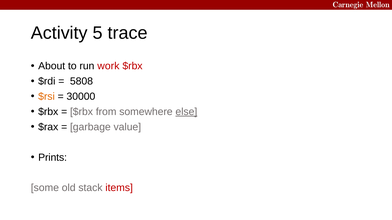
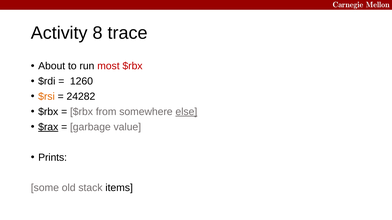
5: 5 -> 8 (98, 33)
work: work -> most (108, 66)
5808: 5808 -> 1260 (81, 81)
30000: 30000 -> 24282 (81, 97)
$rax underline: none -> present (48, 127)
items colour: red -> black (119, 188)
